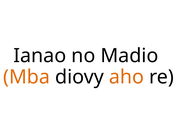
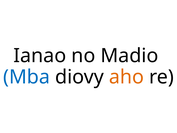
Mba colour: orange -> blue (27, 77)
